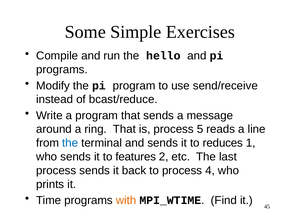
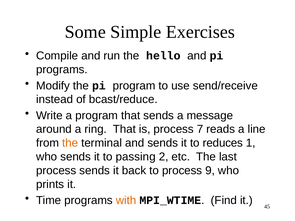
5: 5 -> 7 (200, 129)
the colour: blue -> orange (70, 143)
features: features -> passing (136, 157)
4: 4 -> 9 (210, 171)
